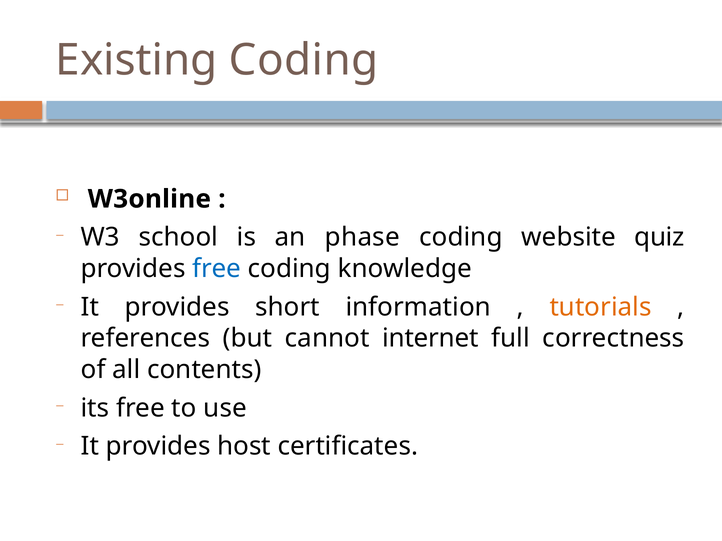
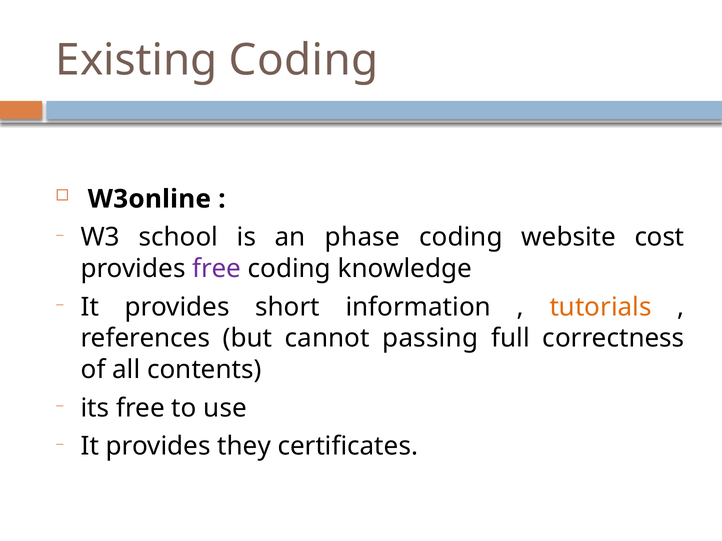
quiz: quiz -> cost (659, 238)
free colour: blue -> purple (217, 269)
internet: internet -> passing (430, 339)
host: host -> they (244, 447)
